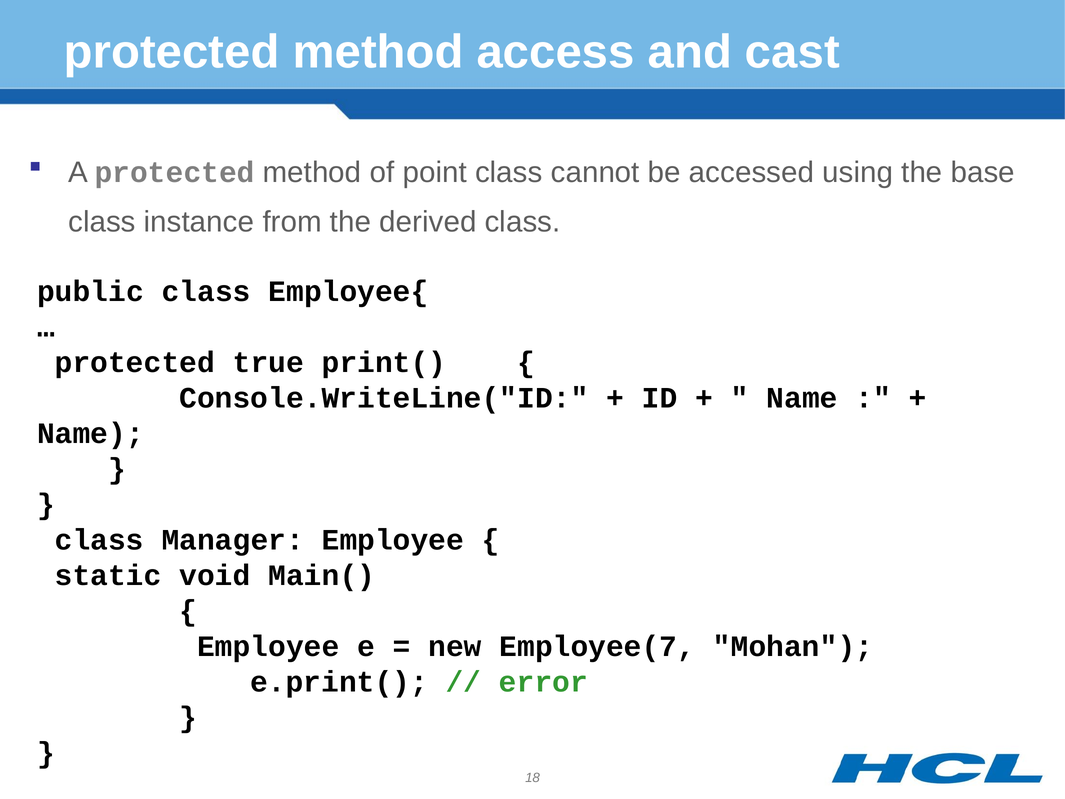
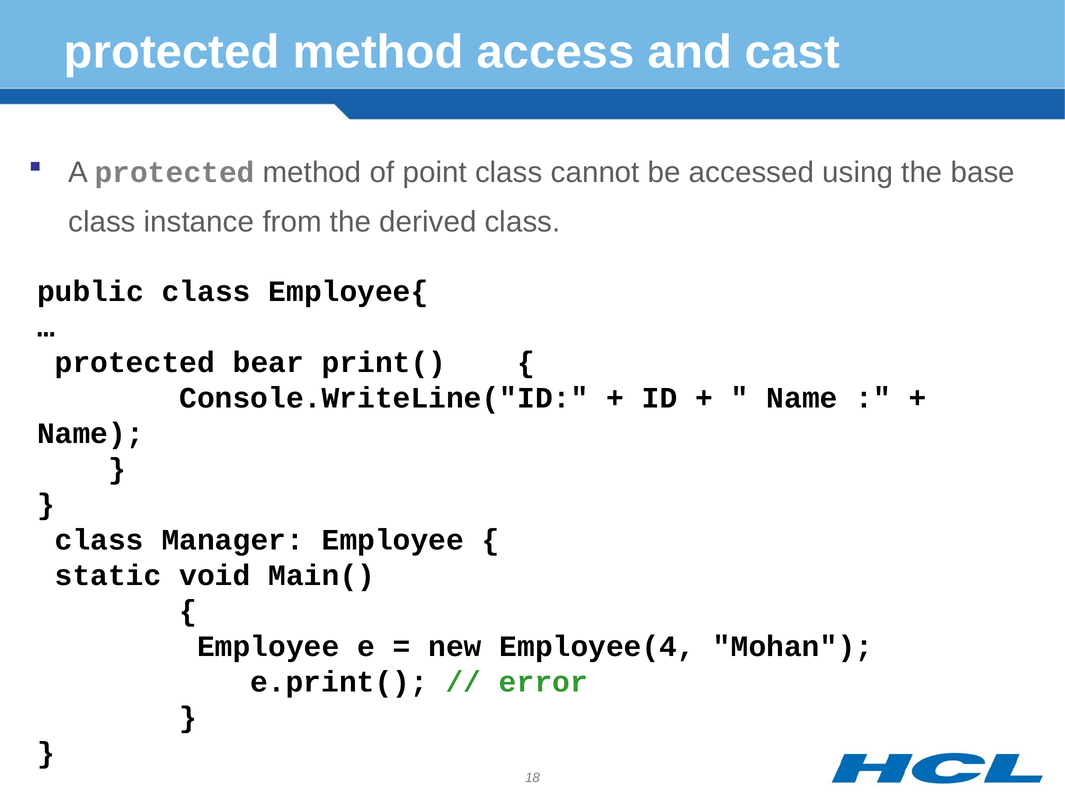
true: true -> bear (268, 362)
Employee(7: Employee(7 -> Employee(4 (597, 646)
